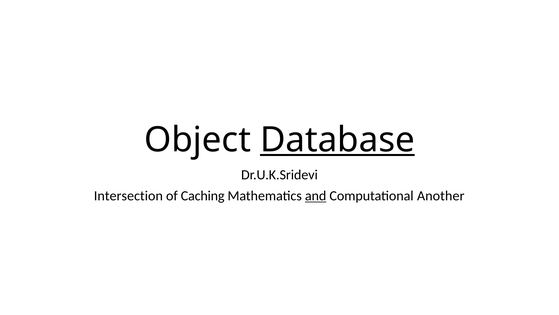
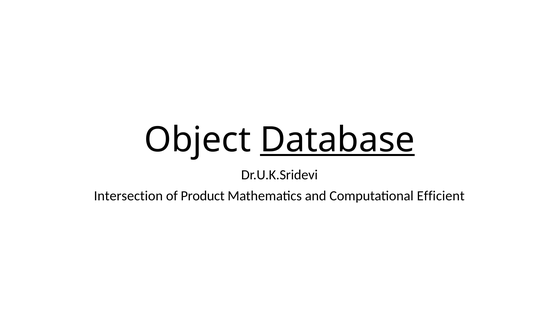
Caching: Caching -> Product (203, 196)
and underline: present -> none (316, 196)
Another: Another -> Efficient (441, 196)
